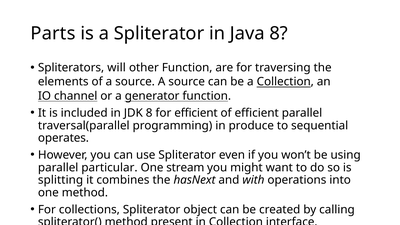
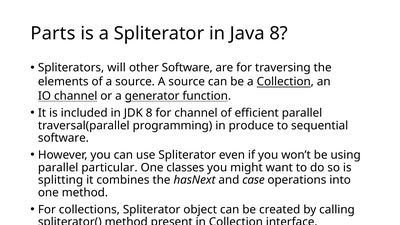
other Function: Function -> Software (187, 68)
for efficient: efficient -> channel (196, 113)
operates: operates -> software (63, 138)
stream: stream -> classes (185, 168)
with: with -> case (253, 180)
